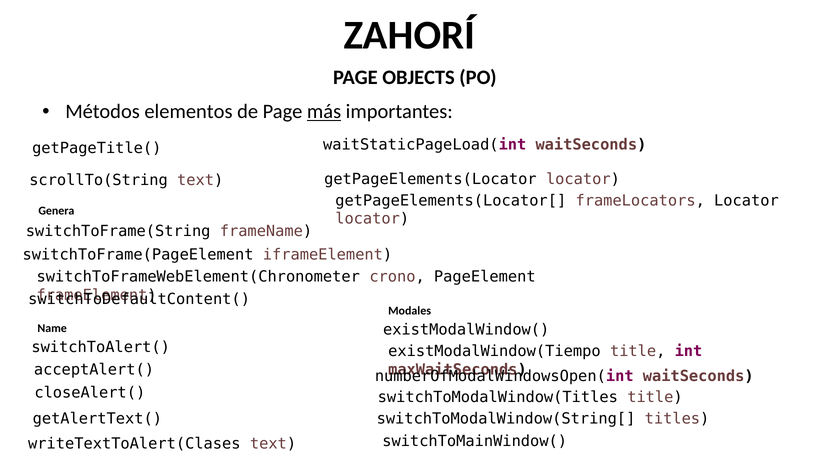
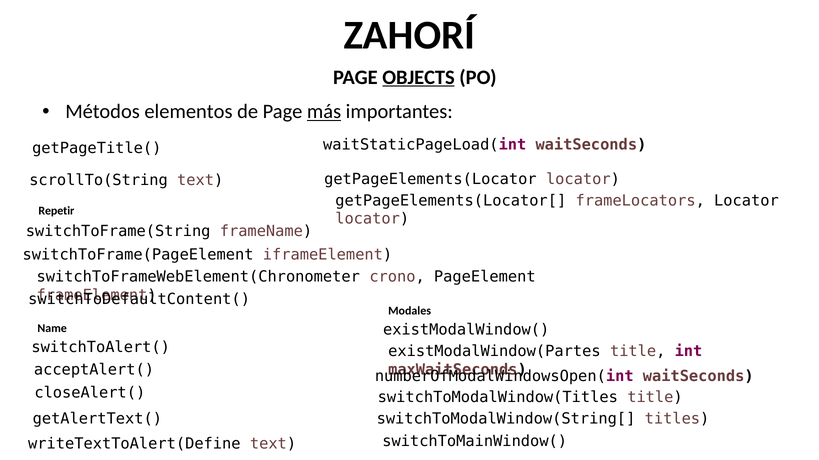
OBJECTS underline: none -> present (419, 77)
Genera: Genera -> Repetir (56, 211)
existModalWindow(Tiempo: existModalWindow(Tiempo -> existModalWindow(Partes (494, 352)
writeTextToAlert(Clases: writeTextToAlert(Clases -> writeTextToAlert(Define (134, 444)
